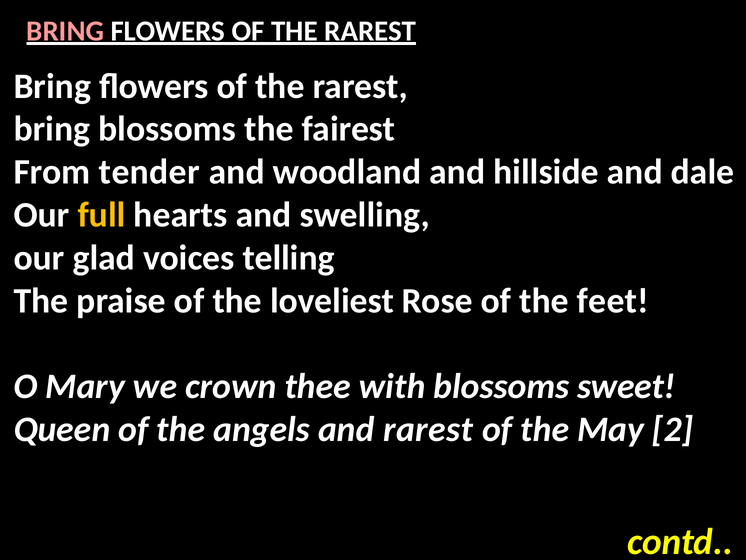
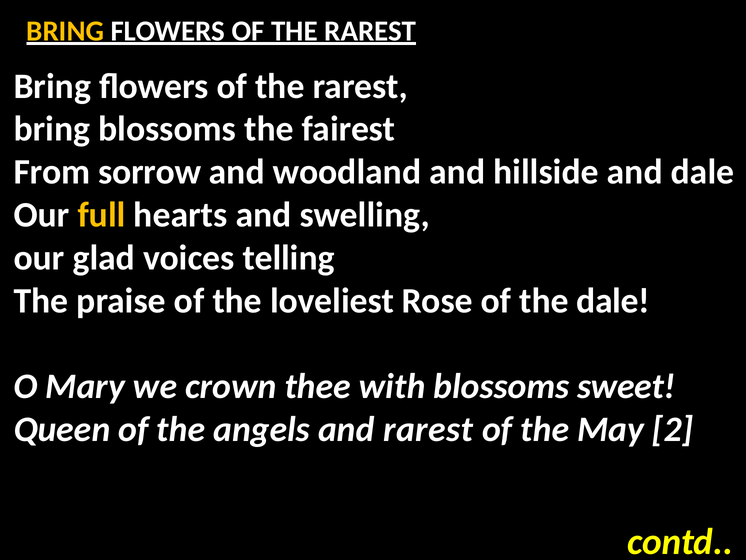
BRING colour: pink -> yellow (65, 31)
tender: tender -> sorrow (150, 172)
the feet: feet -> dale (613, 301)
